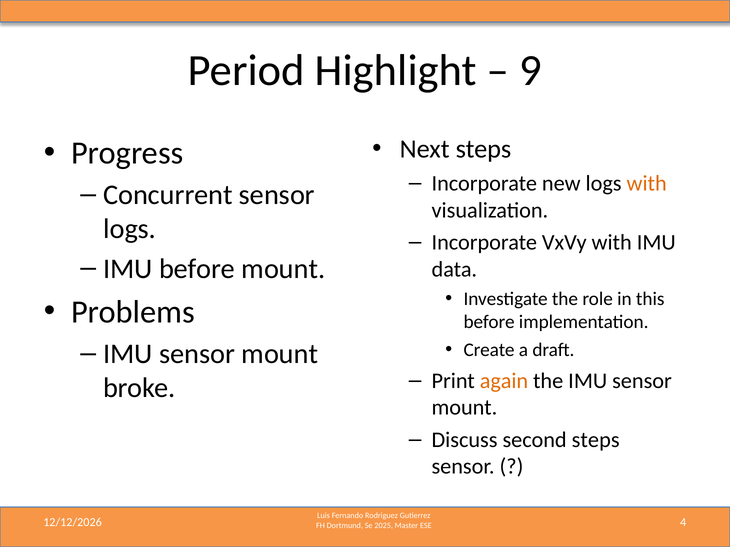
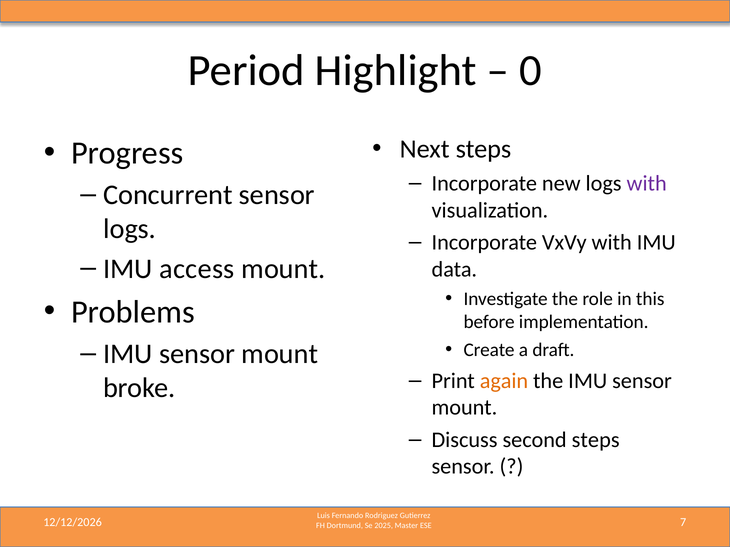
9: 9 -> 0 (530, 71)
with colour: orange -> purple (647, 184)
IMU before: before -> access (197, 269)
4: 4 -> 7 (683, 523)
